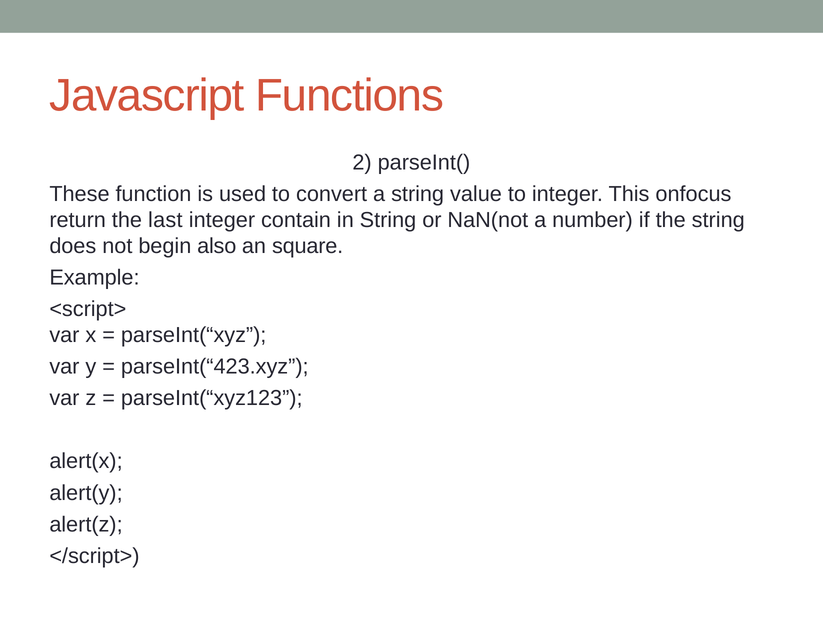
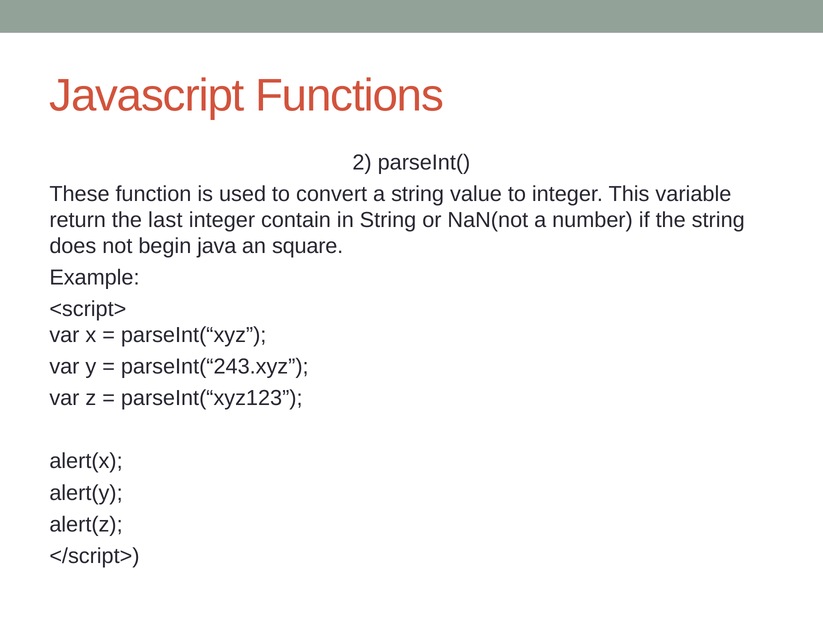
onfocus: onfocus -> variable (693, 194)
also: also -> java (217, 246)
parseInt(“423.xyz: parseInt(“423.xyz -> parseInt(“243.xyz (215, 367)
